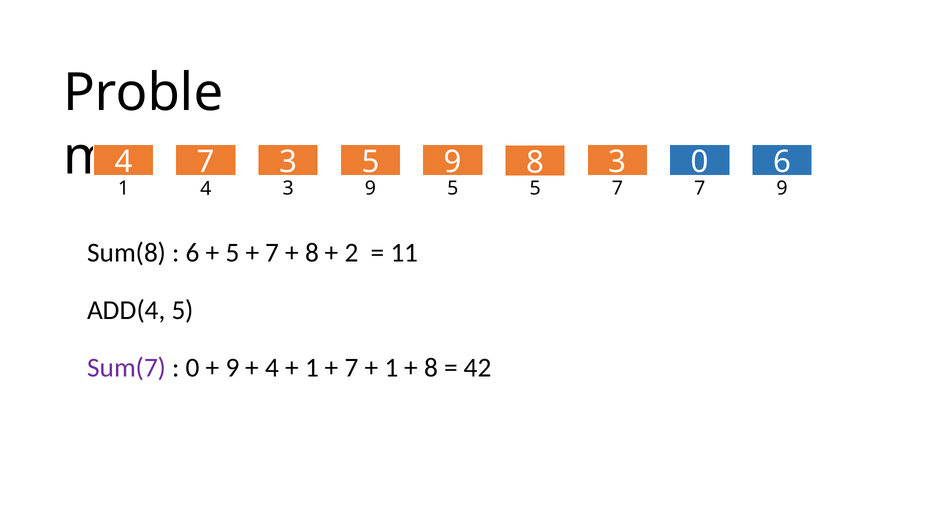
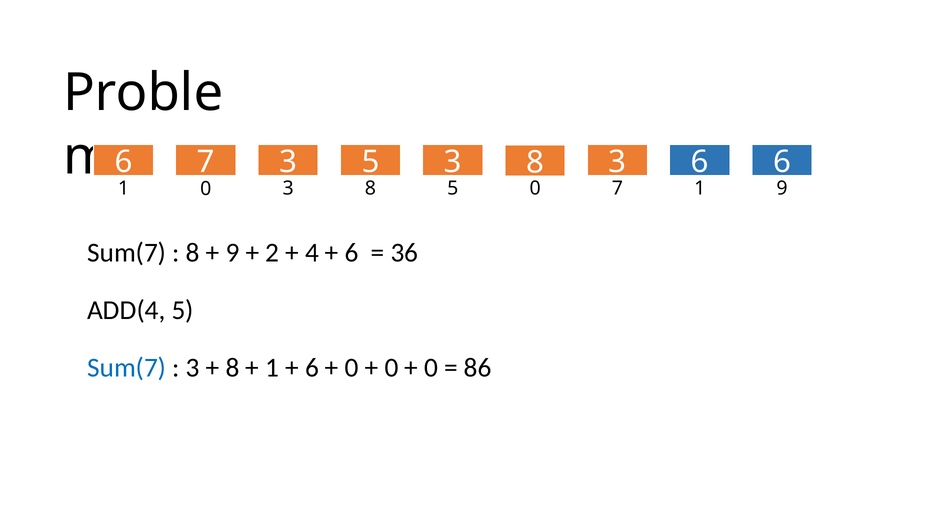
4: 4 -> 6 (124, 162)
7 0: 0 -> 6 (700, 162)
5 9: 9 -> 3 (453, 162)
1 4: 4 -> 0 (206, 189)
9: 9 -> 8 (370, 188)
5 5: 5 -> 0 (535, 188)
7 7: 7 -> 1 (700, 188)
Sum(8: Sum(8 -> Sum(7 (127, 253)
6: 6 -> 8 (193, 253)
5: 5 -> 9 (233, 253)
7: 7 -> 2 (272, 253)
8: 8 -> 4 (312, 253)
2: 2 -> 6 (352, 253)
11: 11 -> 36 (404, 253)
Sum(7 colour: purple -> blue (127, 368)
0: 0 -> 3 (193, 368)
9: 9 -> 8 (232, 368)
4: 4 -> 1 (272, 368)
1: 1 -> 6 (312, 368)
7: 7 -> 0 (352, 368)
1: 1 -> 0 (391, 368)
8: 8 -> 0 (431, 368)
42: 42 -> 86 (478, 368)
